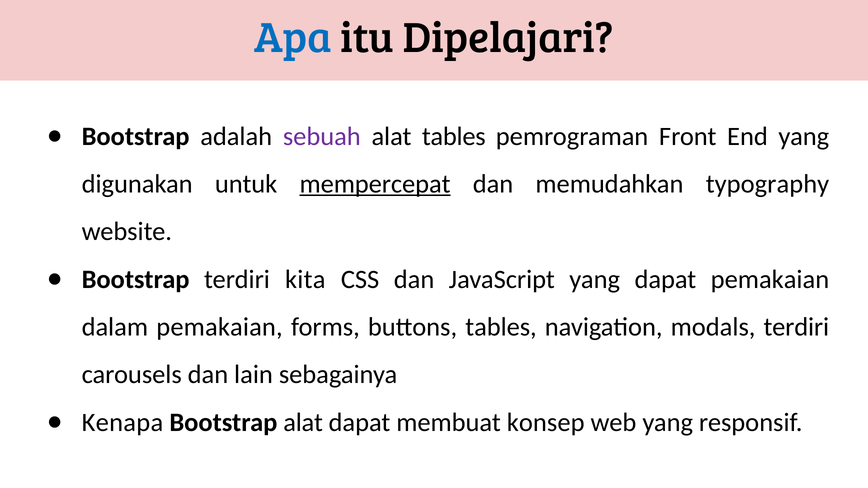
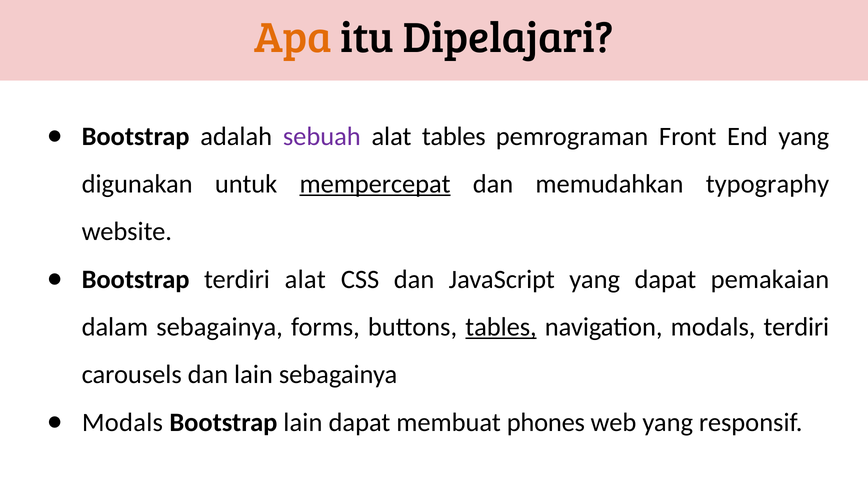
Apa colour: blue -> orange (293, 38)
terdiri kita: kita -> alat (305, 279)
dalam pemakaian: pemakaian -> sebagainya (220, 327)
tables underline: none -> present (501, 327)
Kenapa: Kenapa -> Modals (122, 423)
Bootstrap alat: alat -> lain (303, 423)
konsep: konsep -> phones (546, 423)
